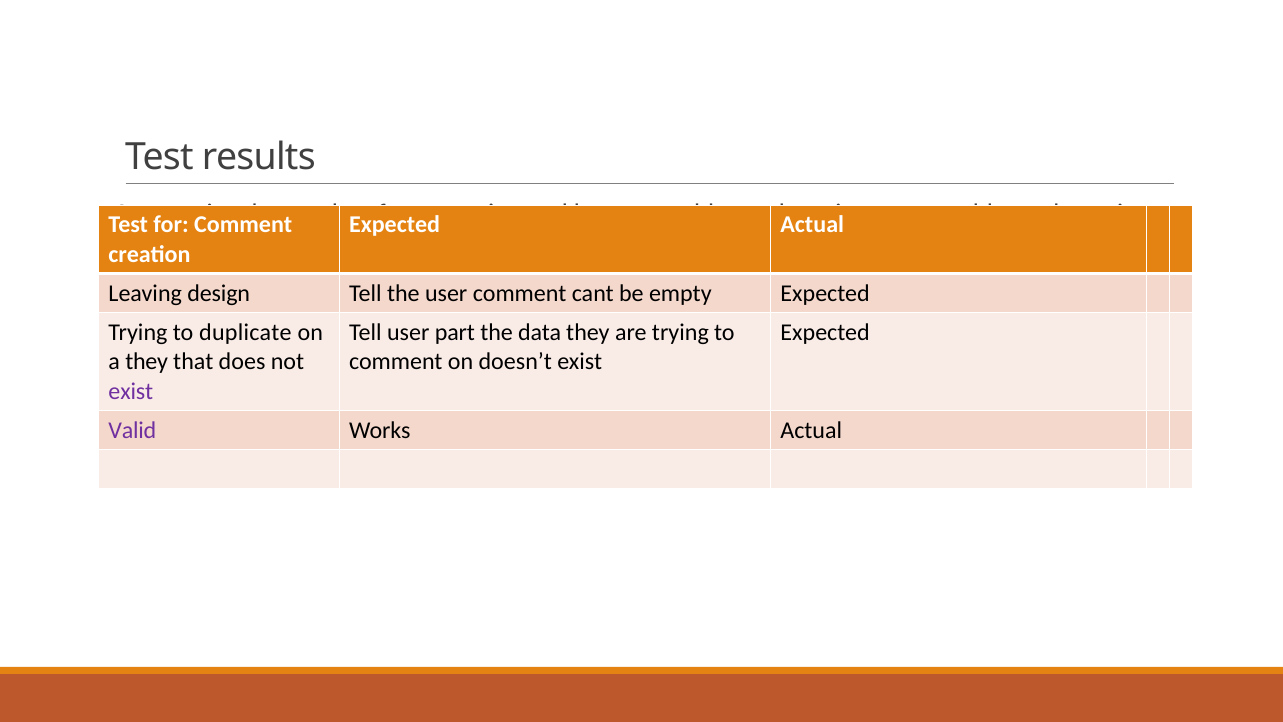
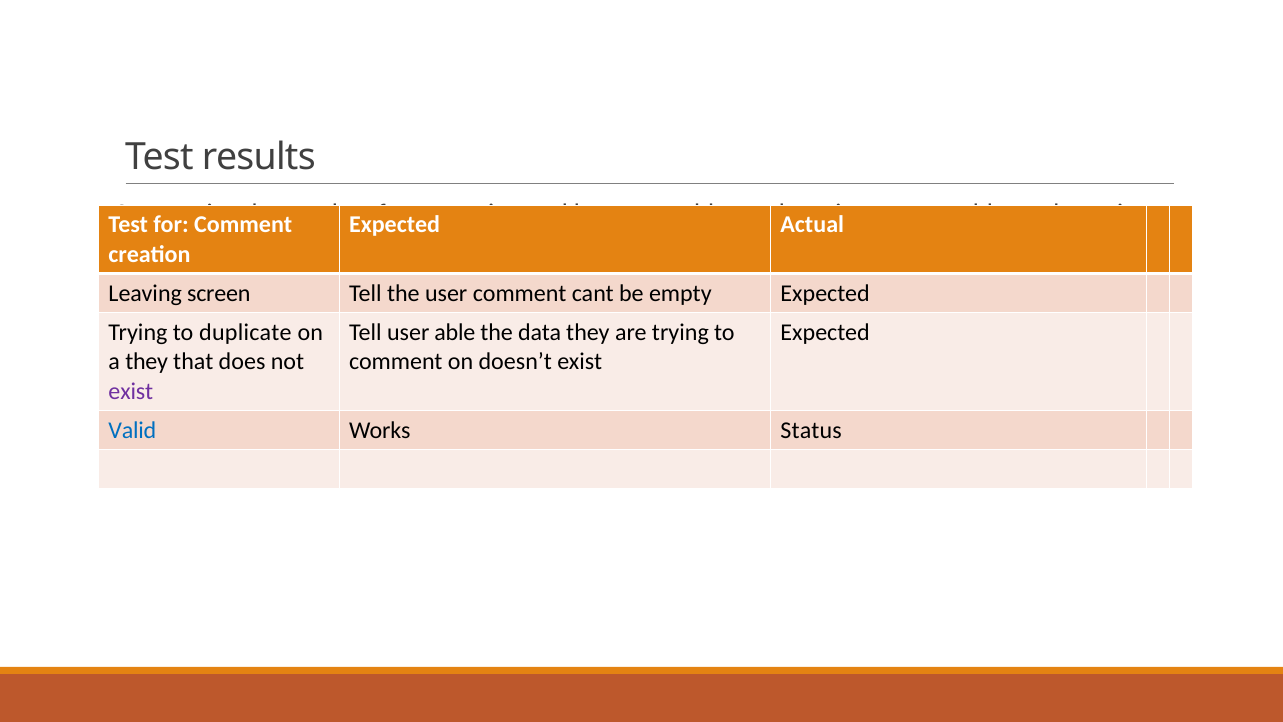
design: design -> screen (219, 293)
part: part -> able (455, 332)
Valid colour: purple -> blue (132, 430)
Works Actual: Actual -> Status (811, 430)
